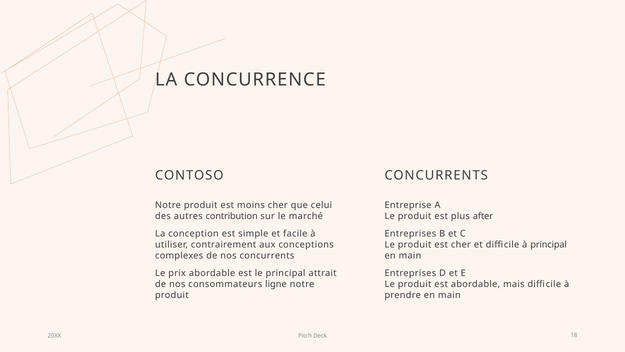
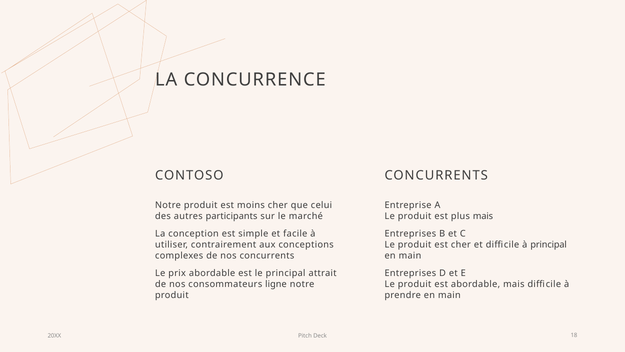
contribution: contribution -> participants (232, 216)
plus after: after -> mais (483, 216)
